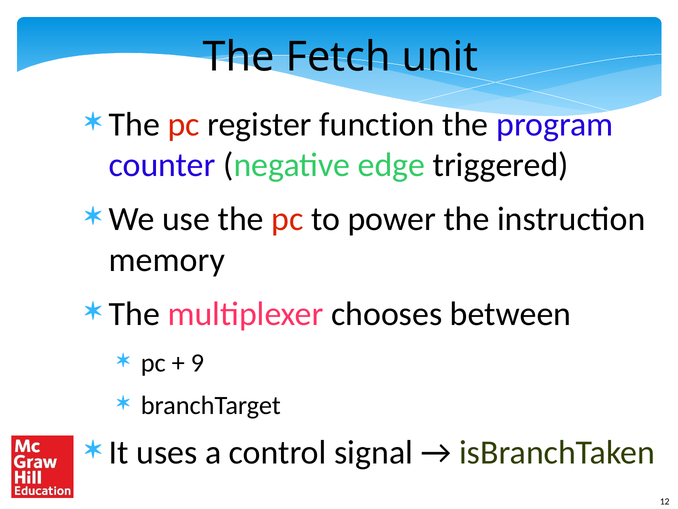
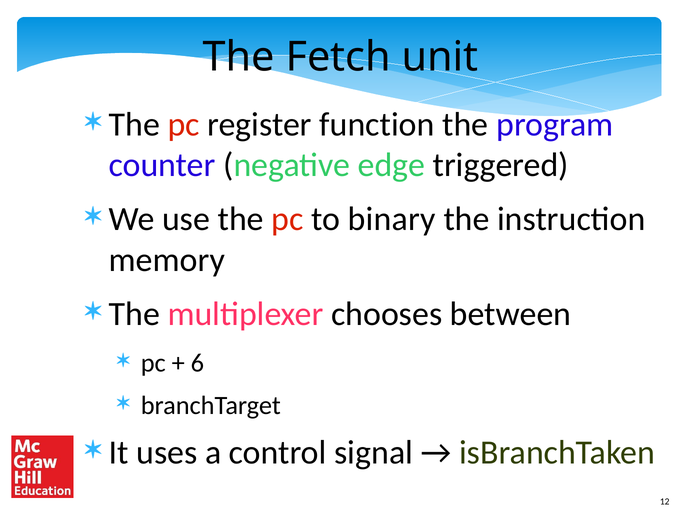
power: power -> binary (392, 219)
9: 9 -> 6 (197, 363)
